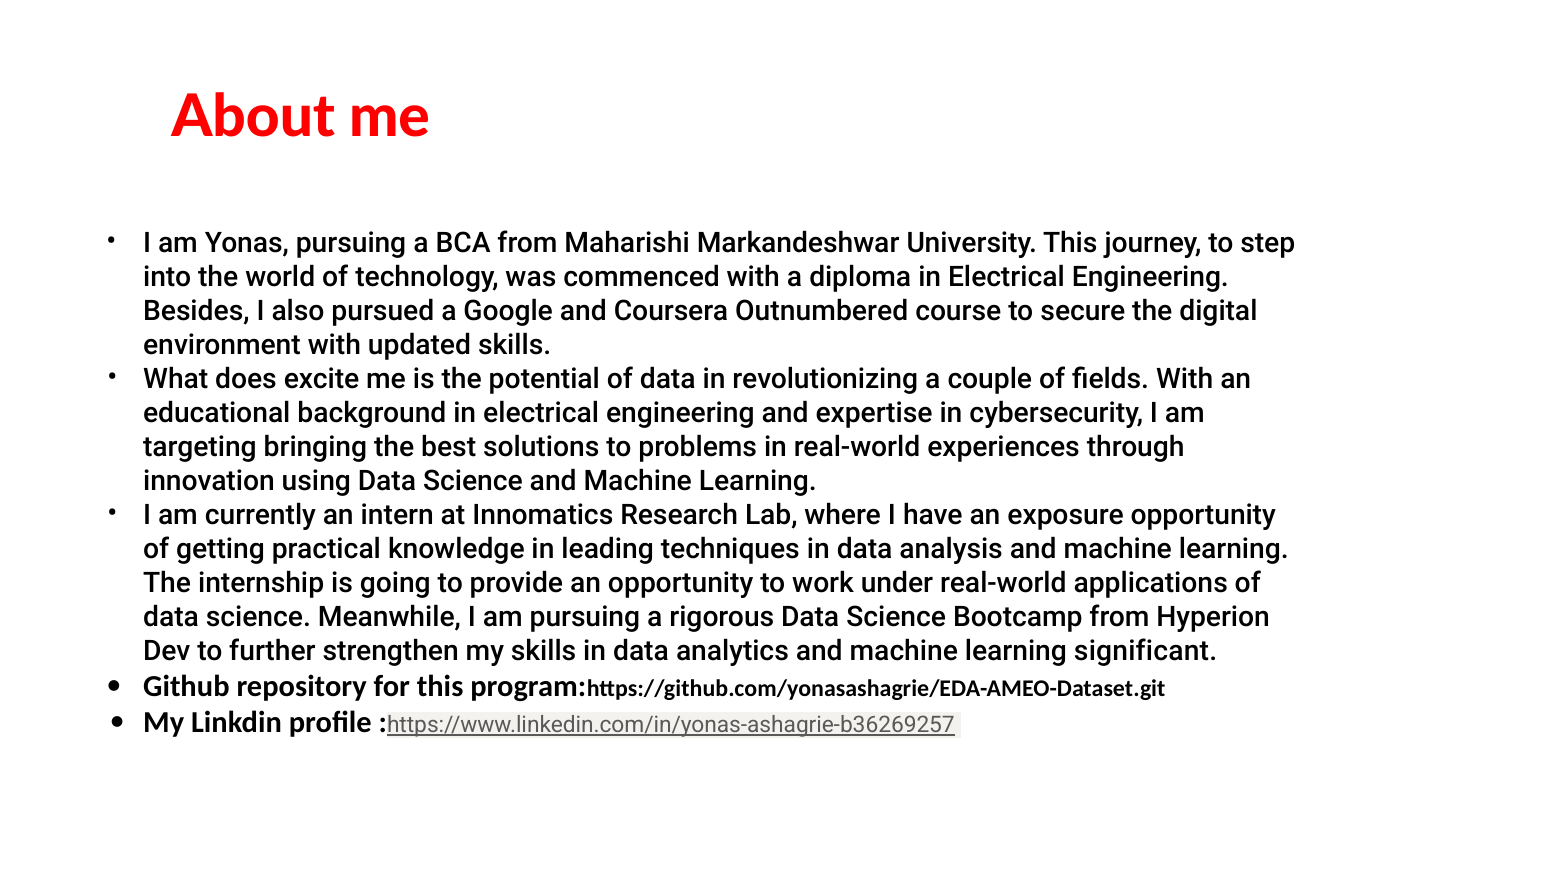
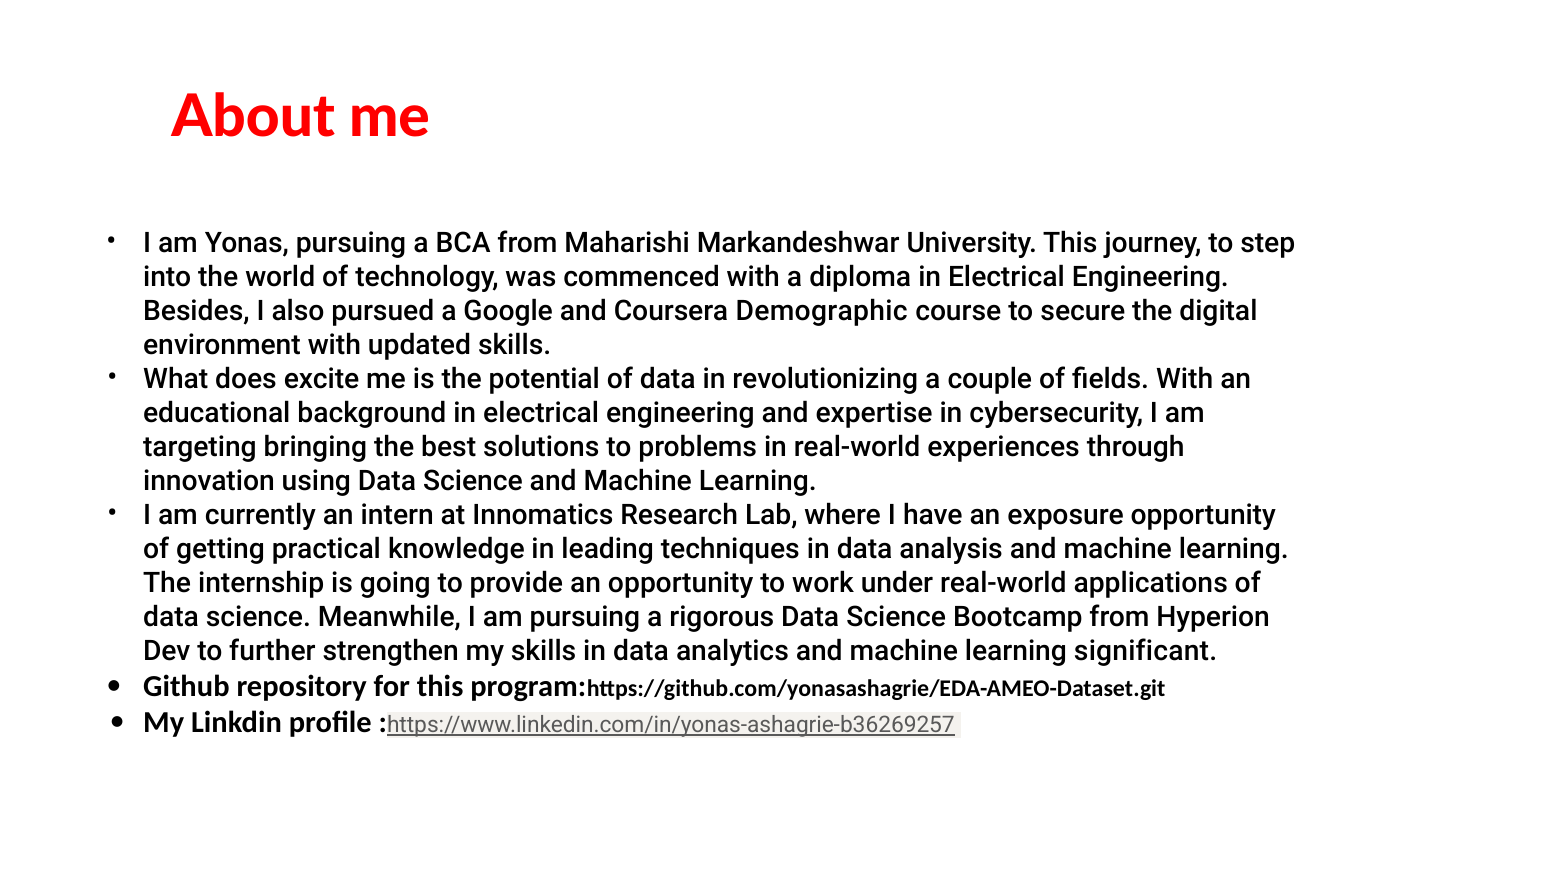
Outnumbered: Outnumbered -> Demographic (822, 311)
